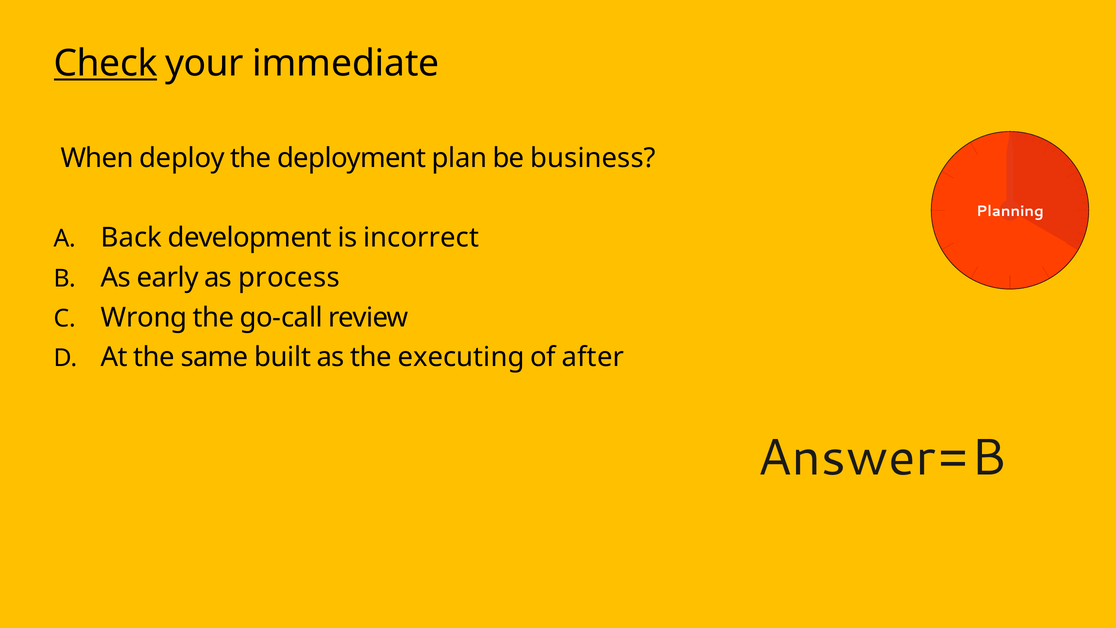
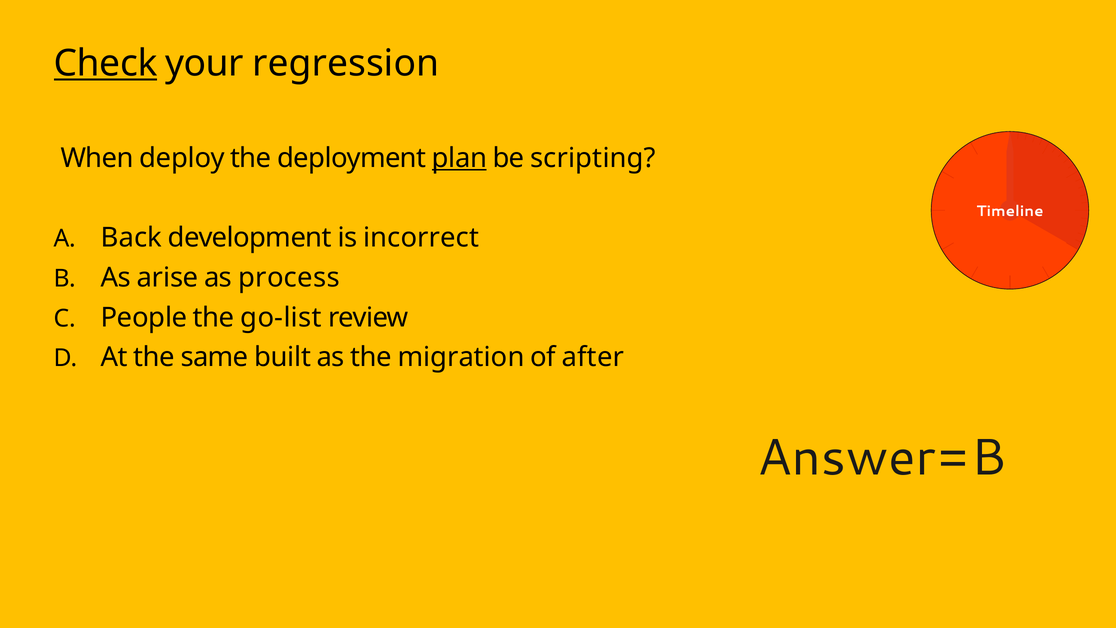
immediate: immediate -> regression (346, 63)
plan underline: none -> present (459, 158)
business: business -> scripting (593, 158)
Planning: Planning -> Timeline (1010, 211)
early: early -> arise (168, 277)
Wrong: Wrong -> People (144, 317)
go-call: go-call -> go-list (281, 317)
executing: executing -> migration (461, 357)
